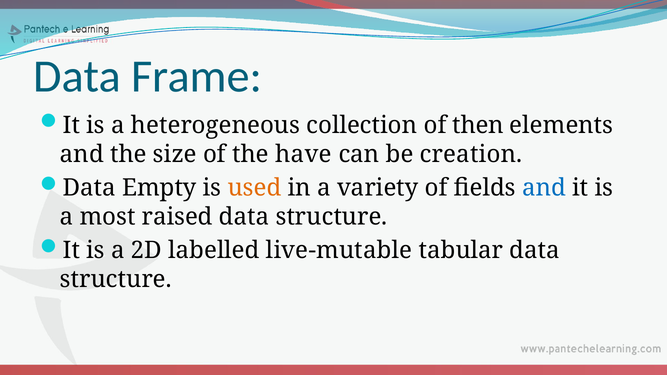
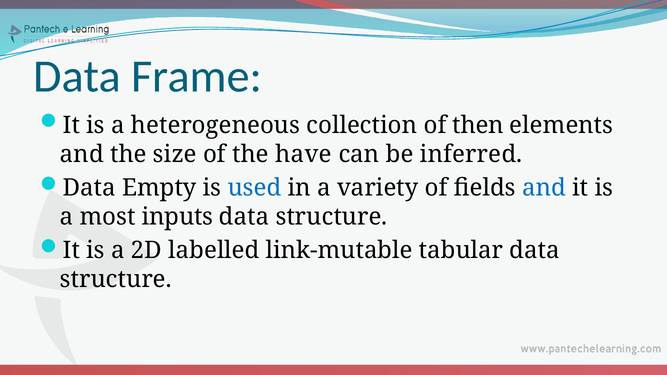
creation: creation -> inferred (471, 154)
used colour: orange -> blue (254, 188)
raised: raised -> inputs (177, 217)
live-mutable: live-mutable -> link-mutable (339, 250)
